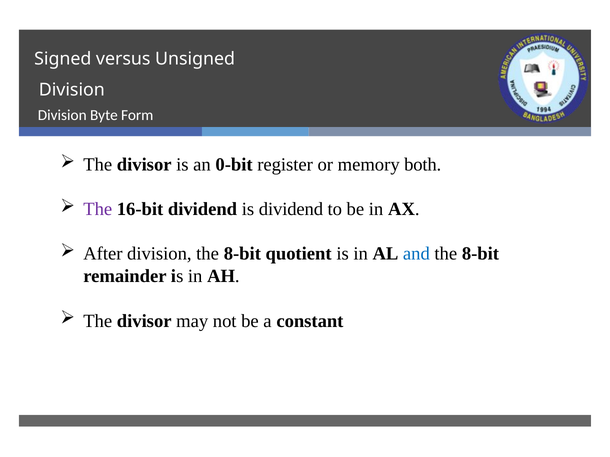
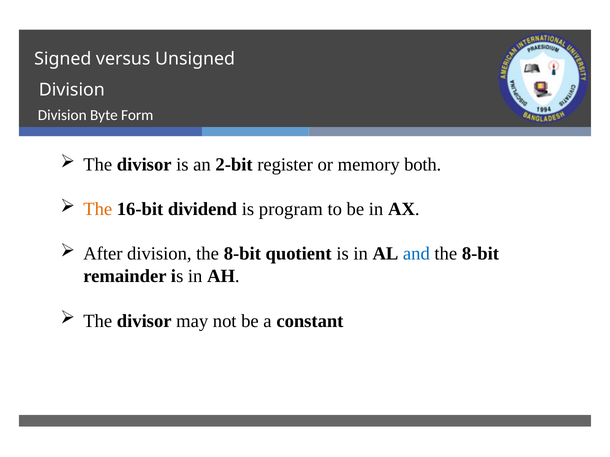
0-bit: 0-bit -> 2-bit (234, 165)
The colour: purple -> orange (98, 209)
is dividend: dividend -> program (291, 209)
